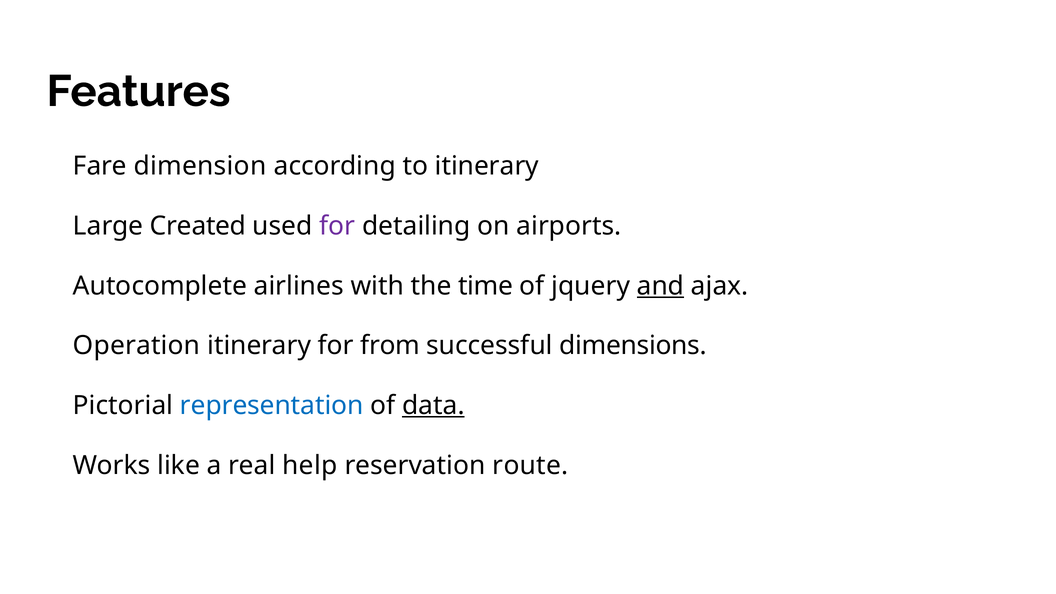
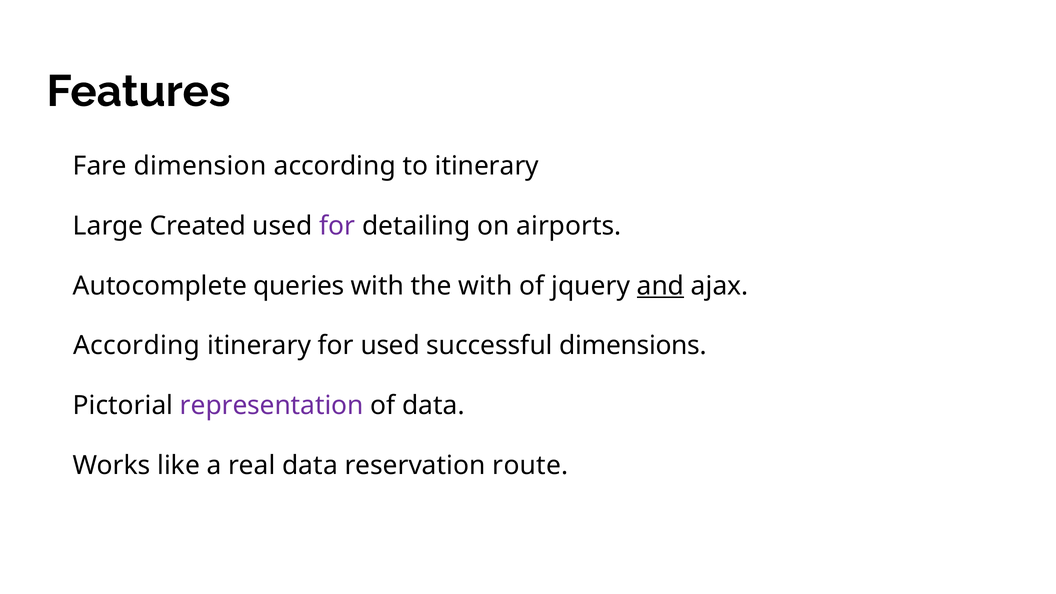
airlines: airlines -> queries (299, 286)
the time: time -> with (485, 286)
Operation: Operation -> According (137, 346)
for from: from -> used (390, 346)
representation colour: blue -> purple (272, 406)
data underline: present -> none (433, 406)
real help: help -> data (310, 465)
